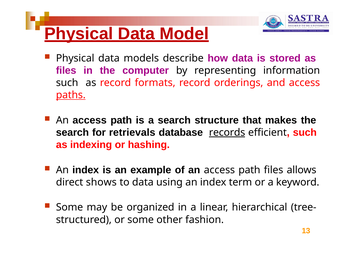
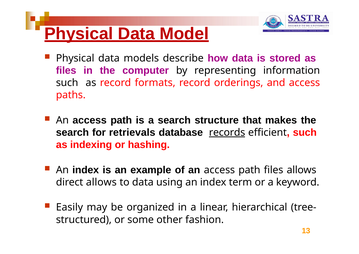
paths underline: present -> none (71, 95)
direct shows: shows -> allows (101, 182)
Some: Some -> Easily (69, 207)
